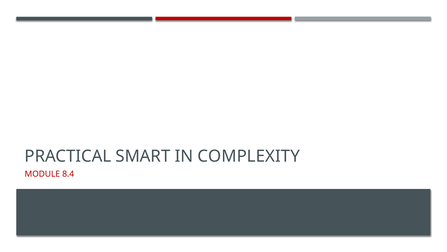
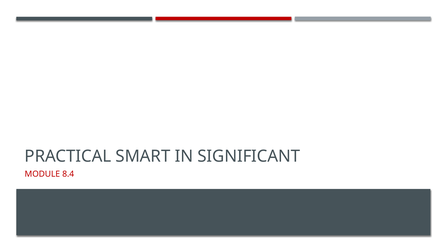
COMPLEXITY: COMPLEXITY -> SIGNIFICANT (249, 156)
